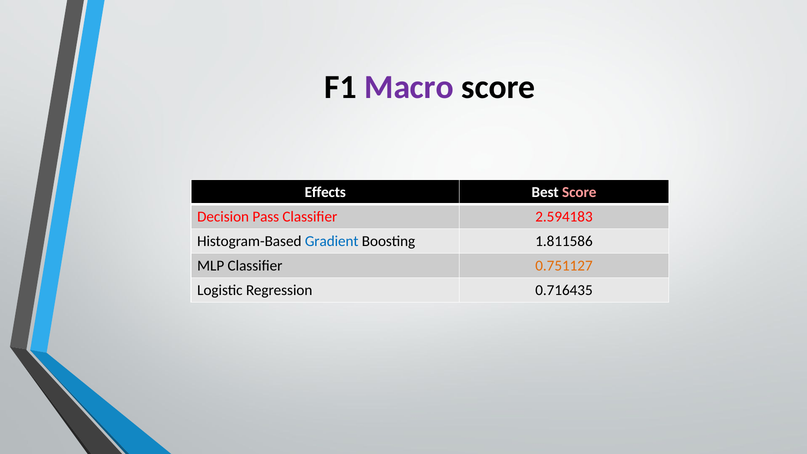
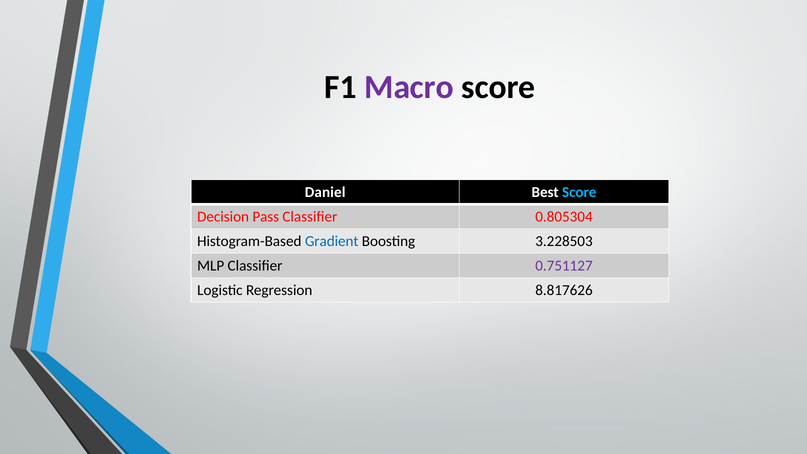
Effects: Effects -> Daniel (325, 192)
Score colour: pink -> light blue (579, 192)
2.594183: 2.594183 -> 0.805304 (564, 217)
1.811586: 1.811586 -> 3.228503 (564, 241)
0.751127 colour: orange -> purple (564, 266)
0.716435: 0.716435 -> 8.817626 (564, 290)
